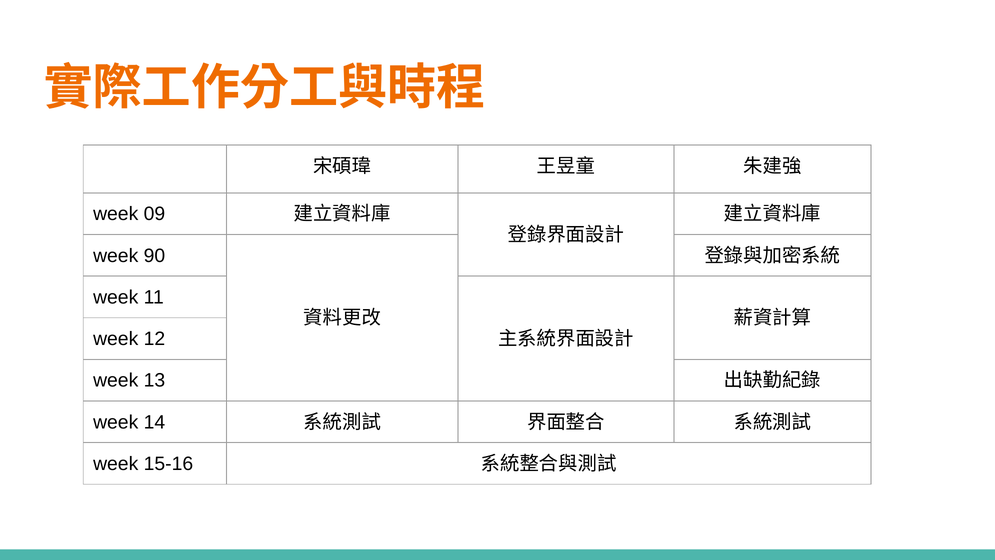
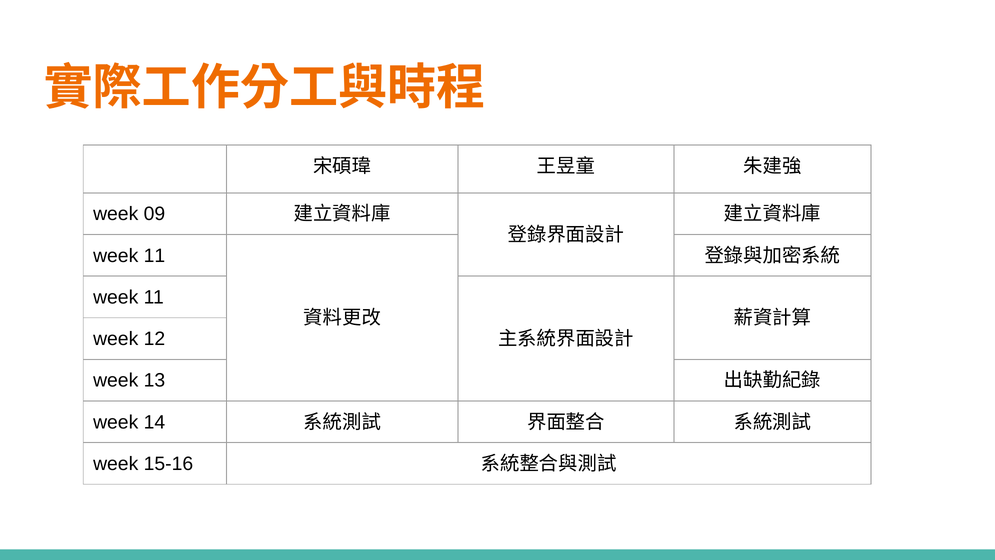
90: 90 -> 11 (154, 256)
